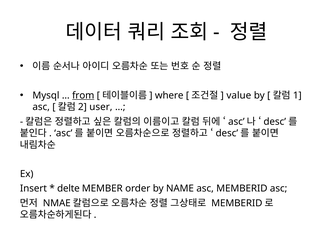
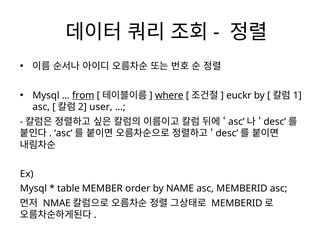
where underline: none -> present (169, 96)
value: value -> euckr (239, 96)
Insert: Insert -> Mysql (33, 189)
delte: delte -> table (68, 189)
